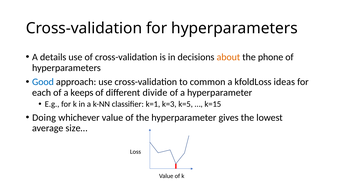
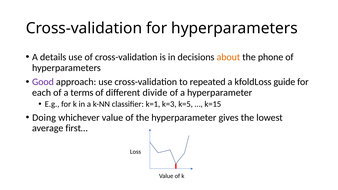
Good colour: blue -> purple (43, 82)
common: common -> repeated (208, 82)
ideas: ideas -> guide (284, 82)
keeps: keeps -> terms (82, 93)
size…: size… -> first… (77, 128)
